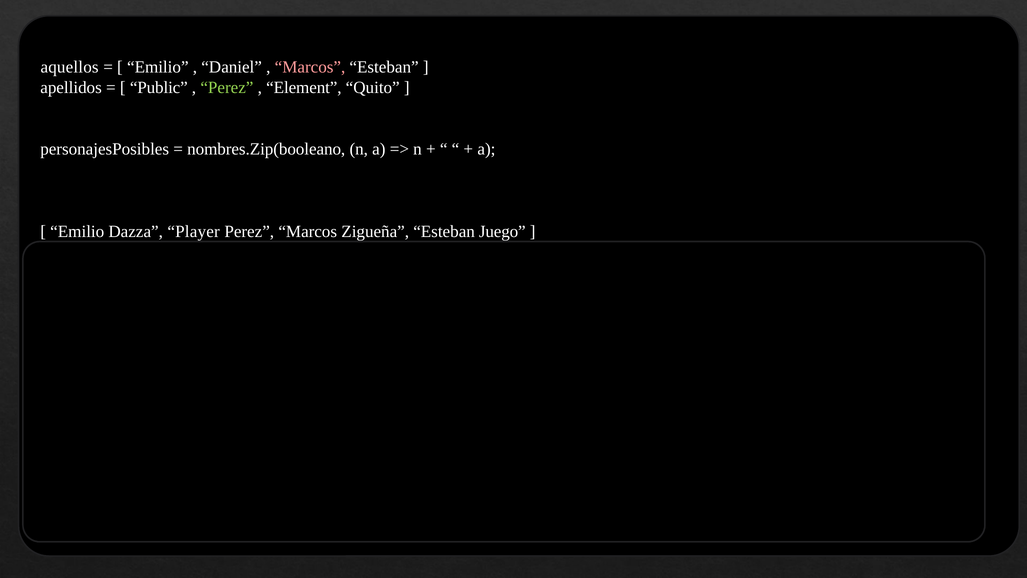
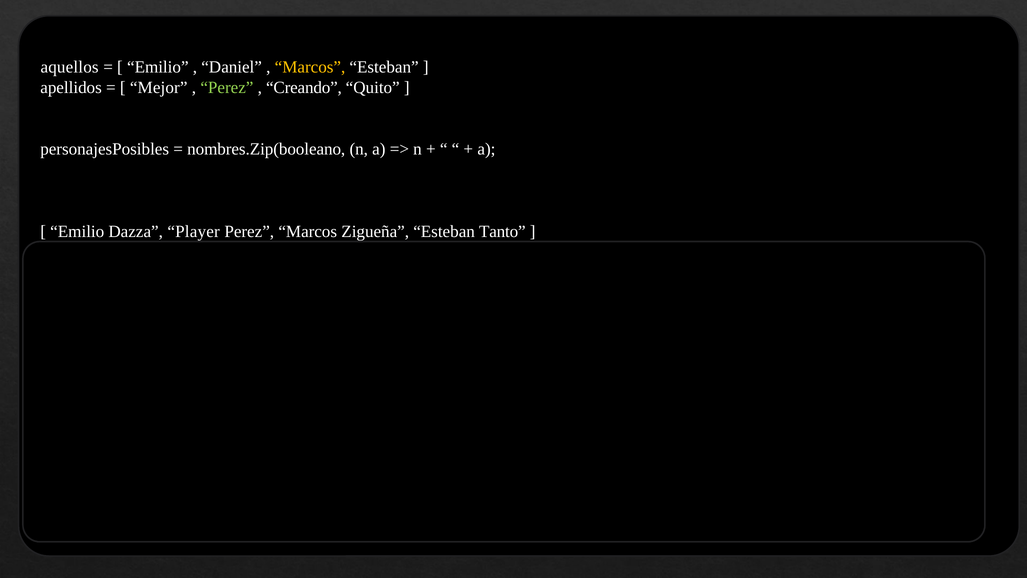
Marcos colour: pink -> yellow (310, 67)
Public: Public -> Mejor (159, 88)
Element: Element -> Creando (304, 88)
Juego: Juego -> Tanto (502, 231)
